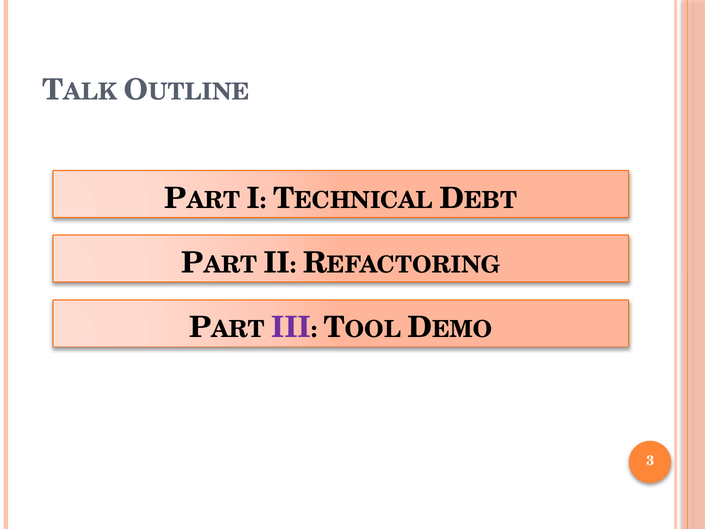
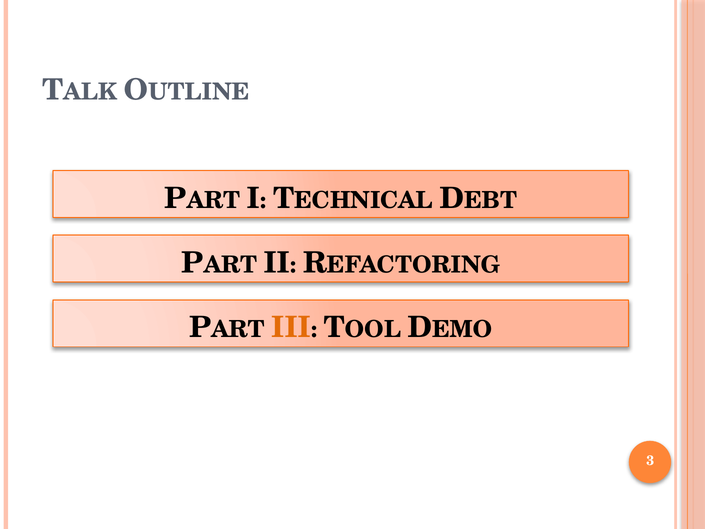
III colour: purple -> orange (291, 328)
